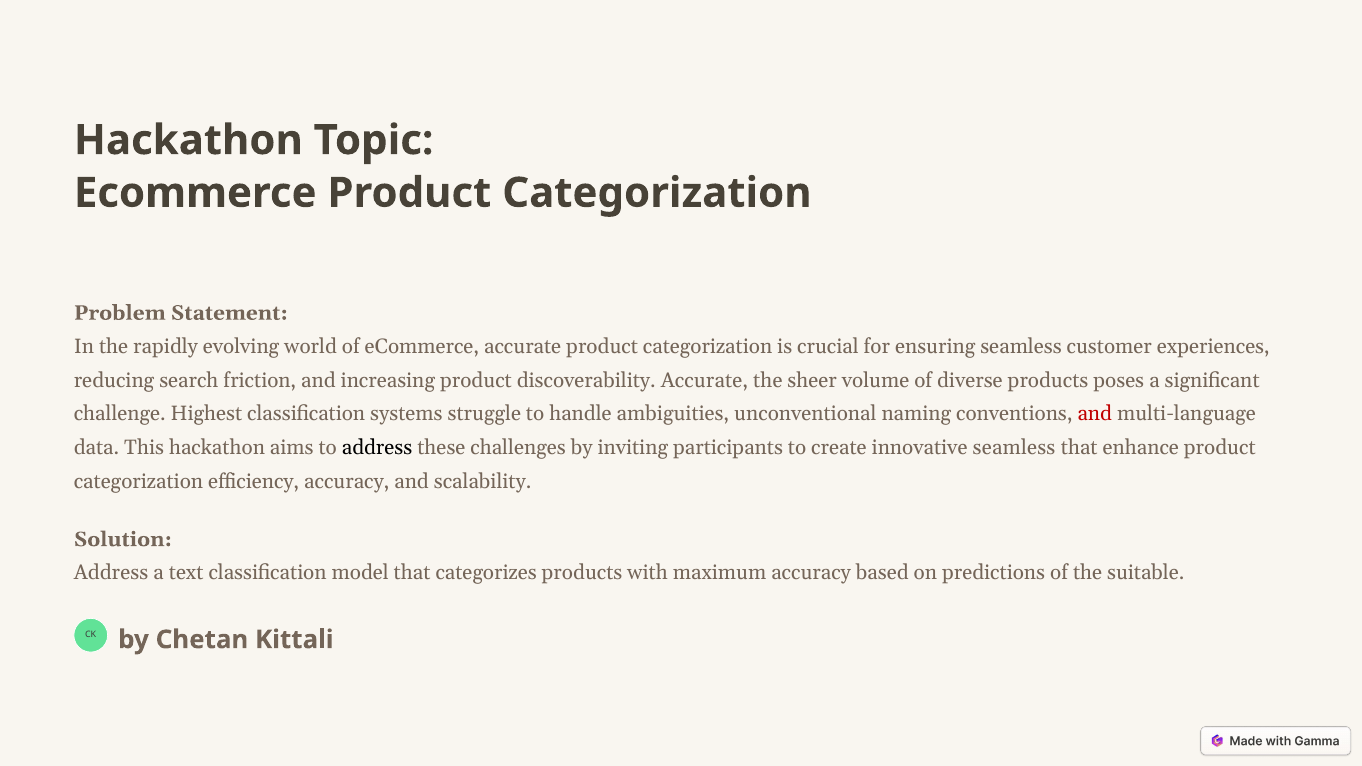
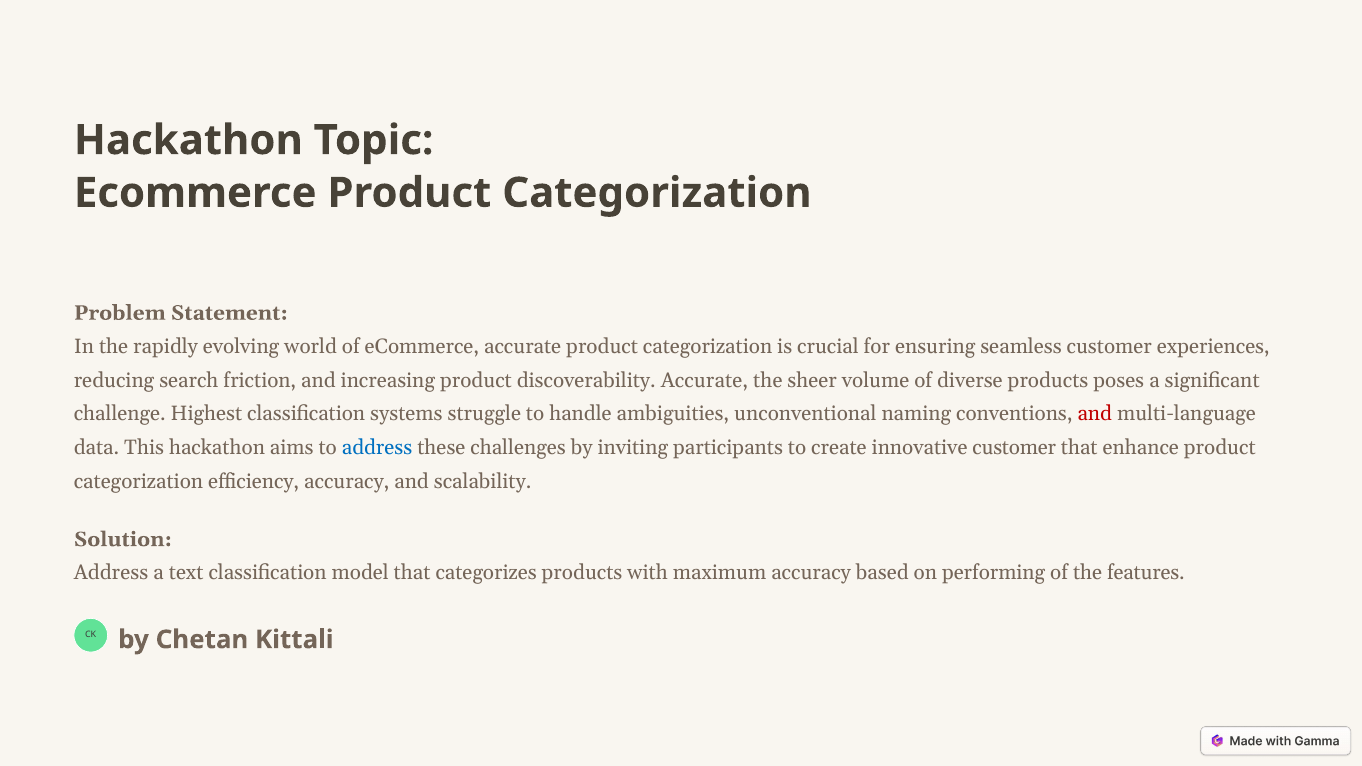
address colour: black -> blue (377, 448)
innovative seamless: seamless -> customer (1014, 448)
predictions: predictions -> performing (994, 573)
suitable: suitable -> features (1146, 573)
